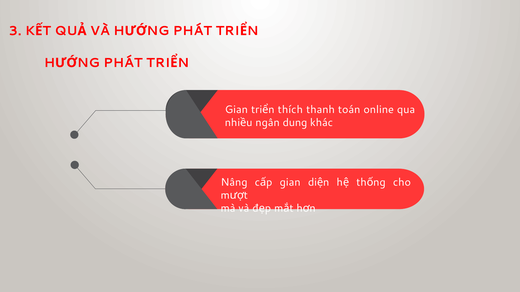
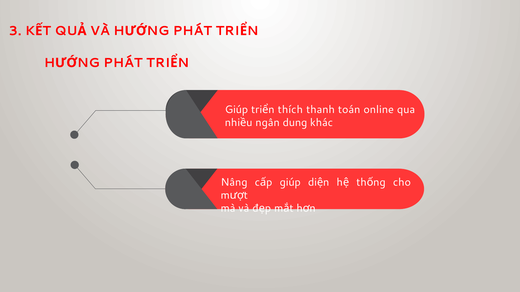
Gian: Gian -> Giúp (236, 110)
gian: gian -> giúp (290, 182)
